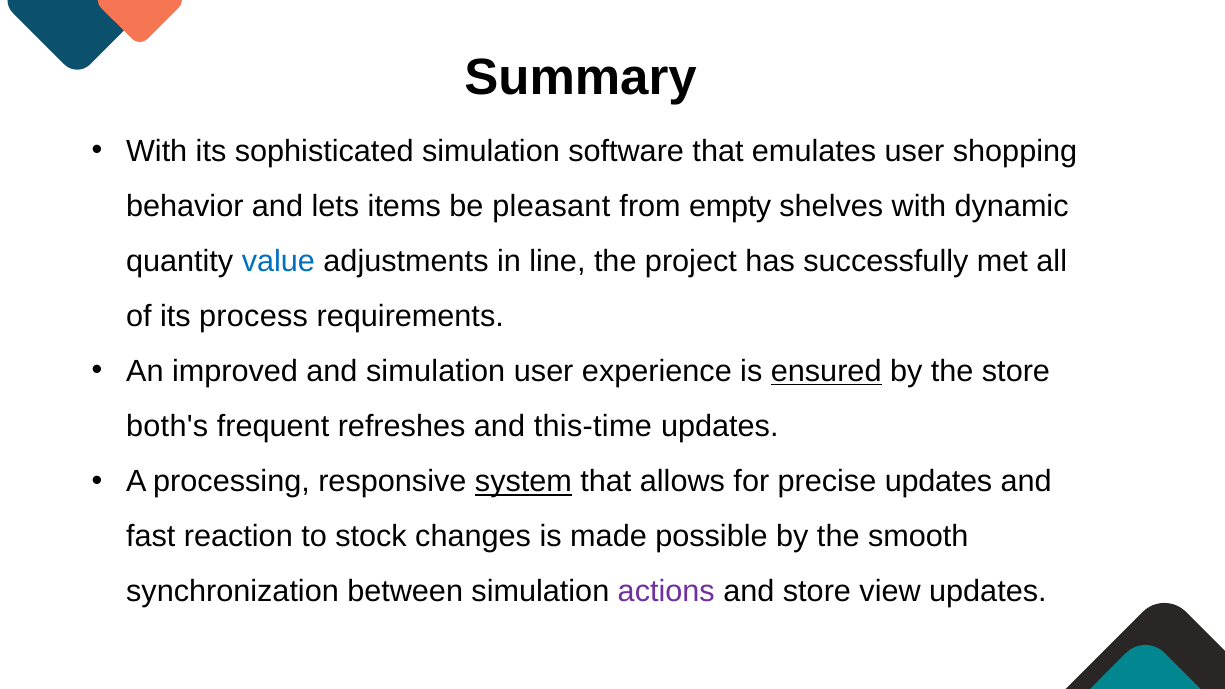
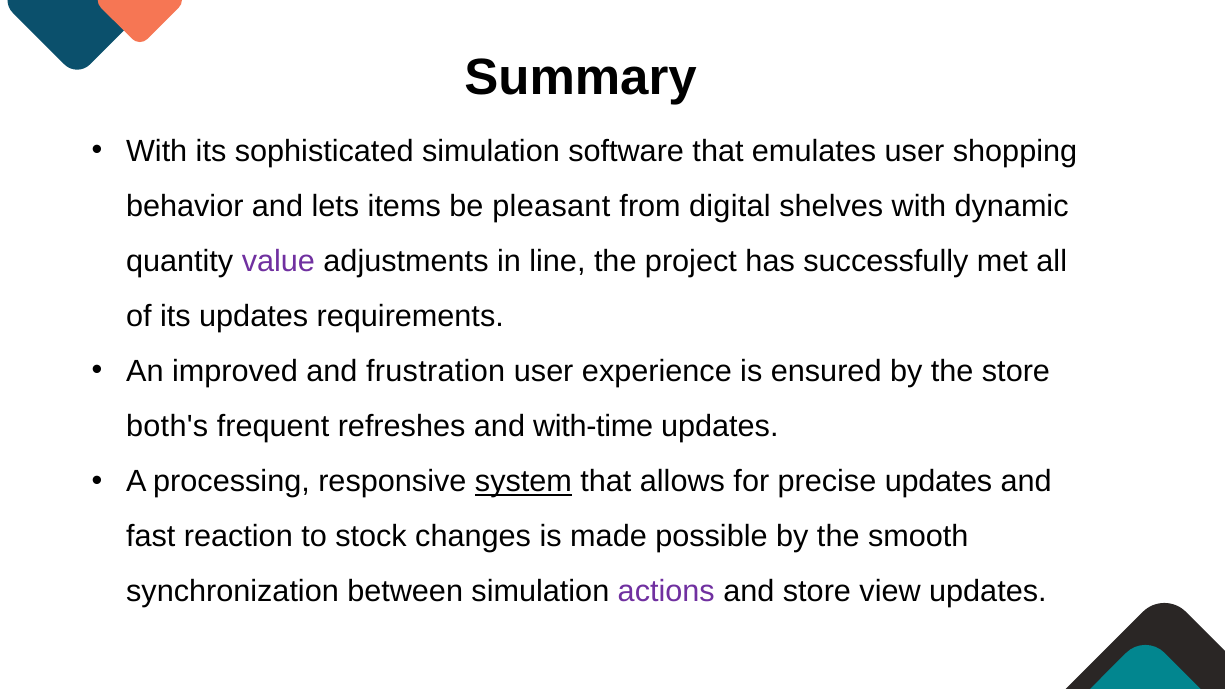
empty: empty -> digital (730, 206)
value colour: blue -> purple (278, 261)
its process: process -> updates (254, 316)
and simulation: simulation -> frustration (436, 371)
ensured underline: present -> none (826, 371)
this-time: this-time -> with-time (593, 427)
